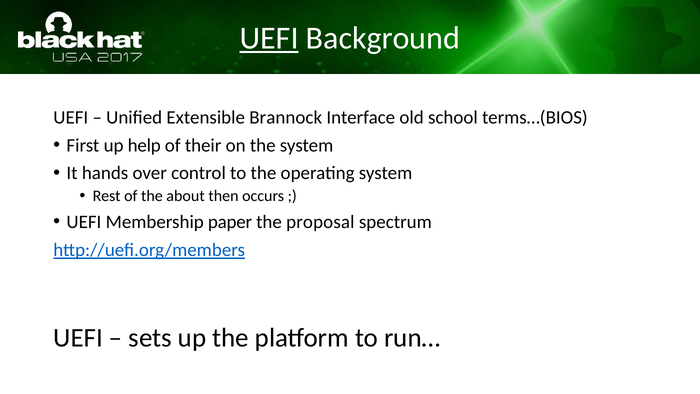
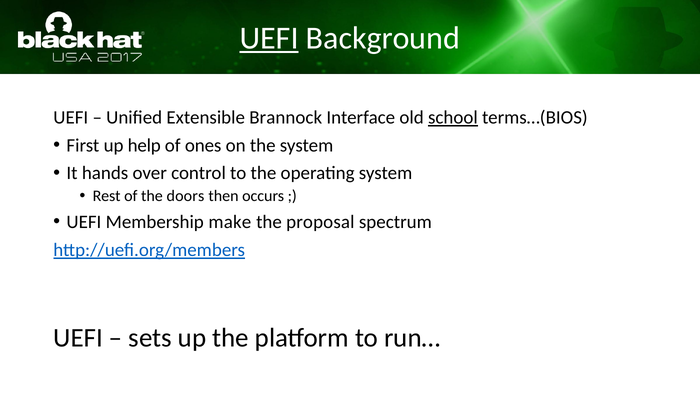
school underline: none -> present (453, 118)
their: their -> ones (203, 145)
about: about -> doors (185, 196)
paper: paper -> make (230, 222)
